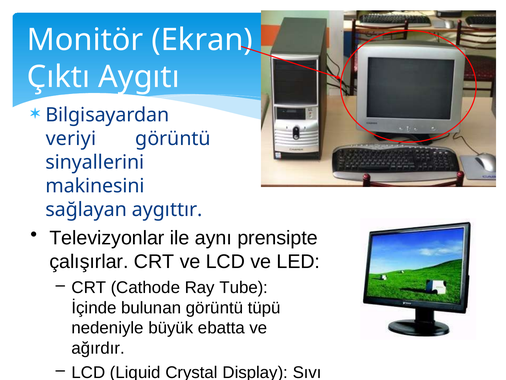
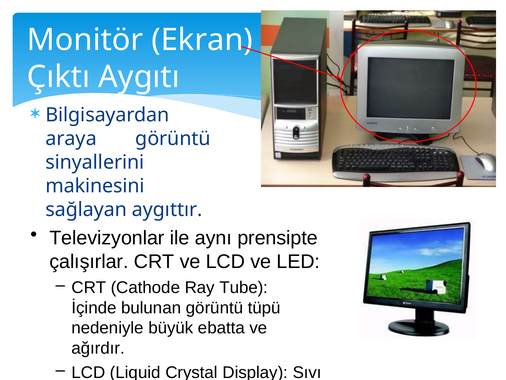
veriyi: veriyi -> araya (71, 139)
